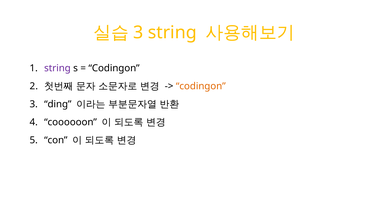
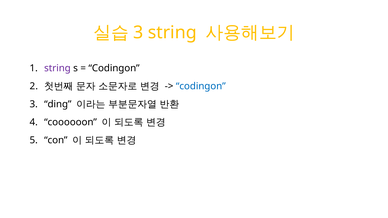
codingon colour: orange -> blue (201, 86)
